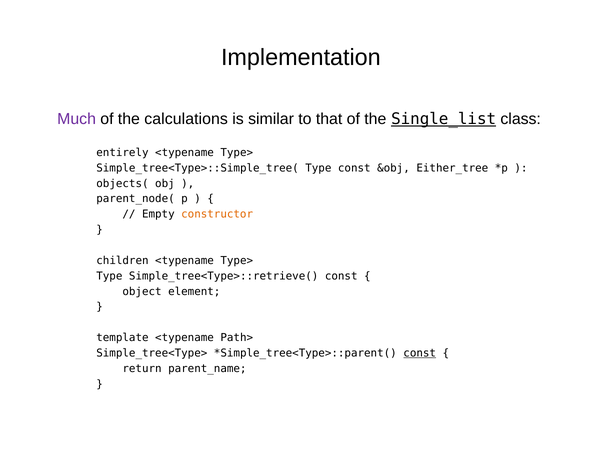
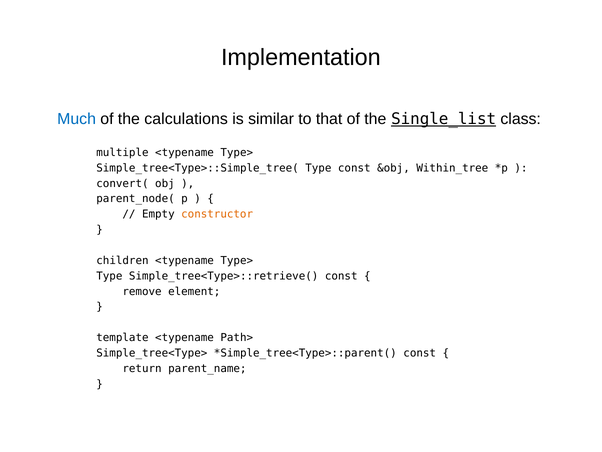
Much colour: purple -> blue (77, 119)
entirely: entirely -> multiple (122, 152)
Either_tree: Either_tree -> Within_tree (452, 168)
objects(: objects( -> convert( (122, 183)
object: object -> remove (142, 291)
const underline: present -> none (420, 353)
